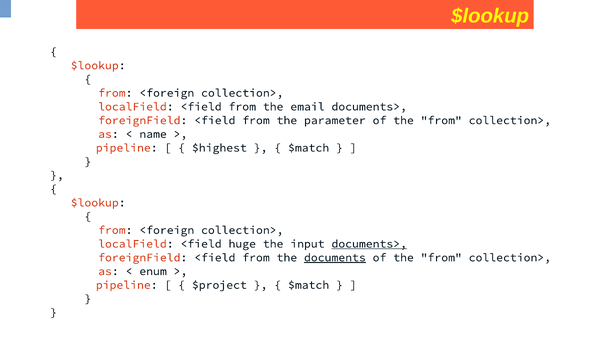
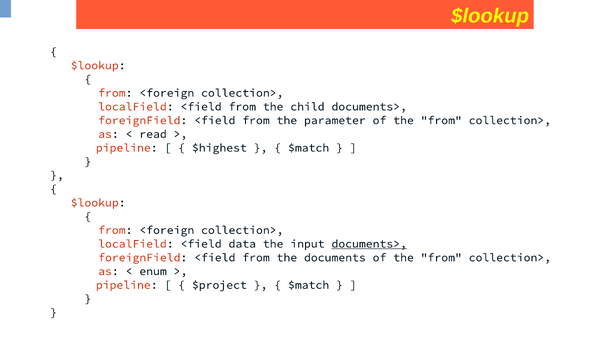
email: email -> child (307, 107)
name: name -> read (153, 134)
huge: huge -> data (242, 244)
documents underline: present -> none (335, 258)
